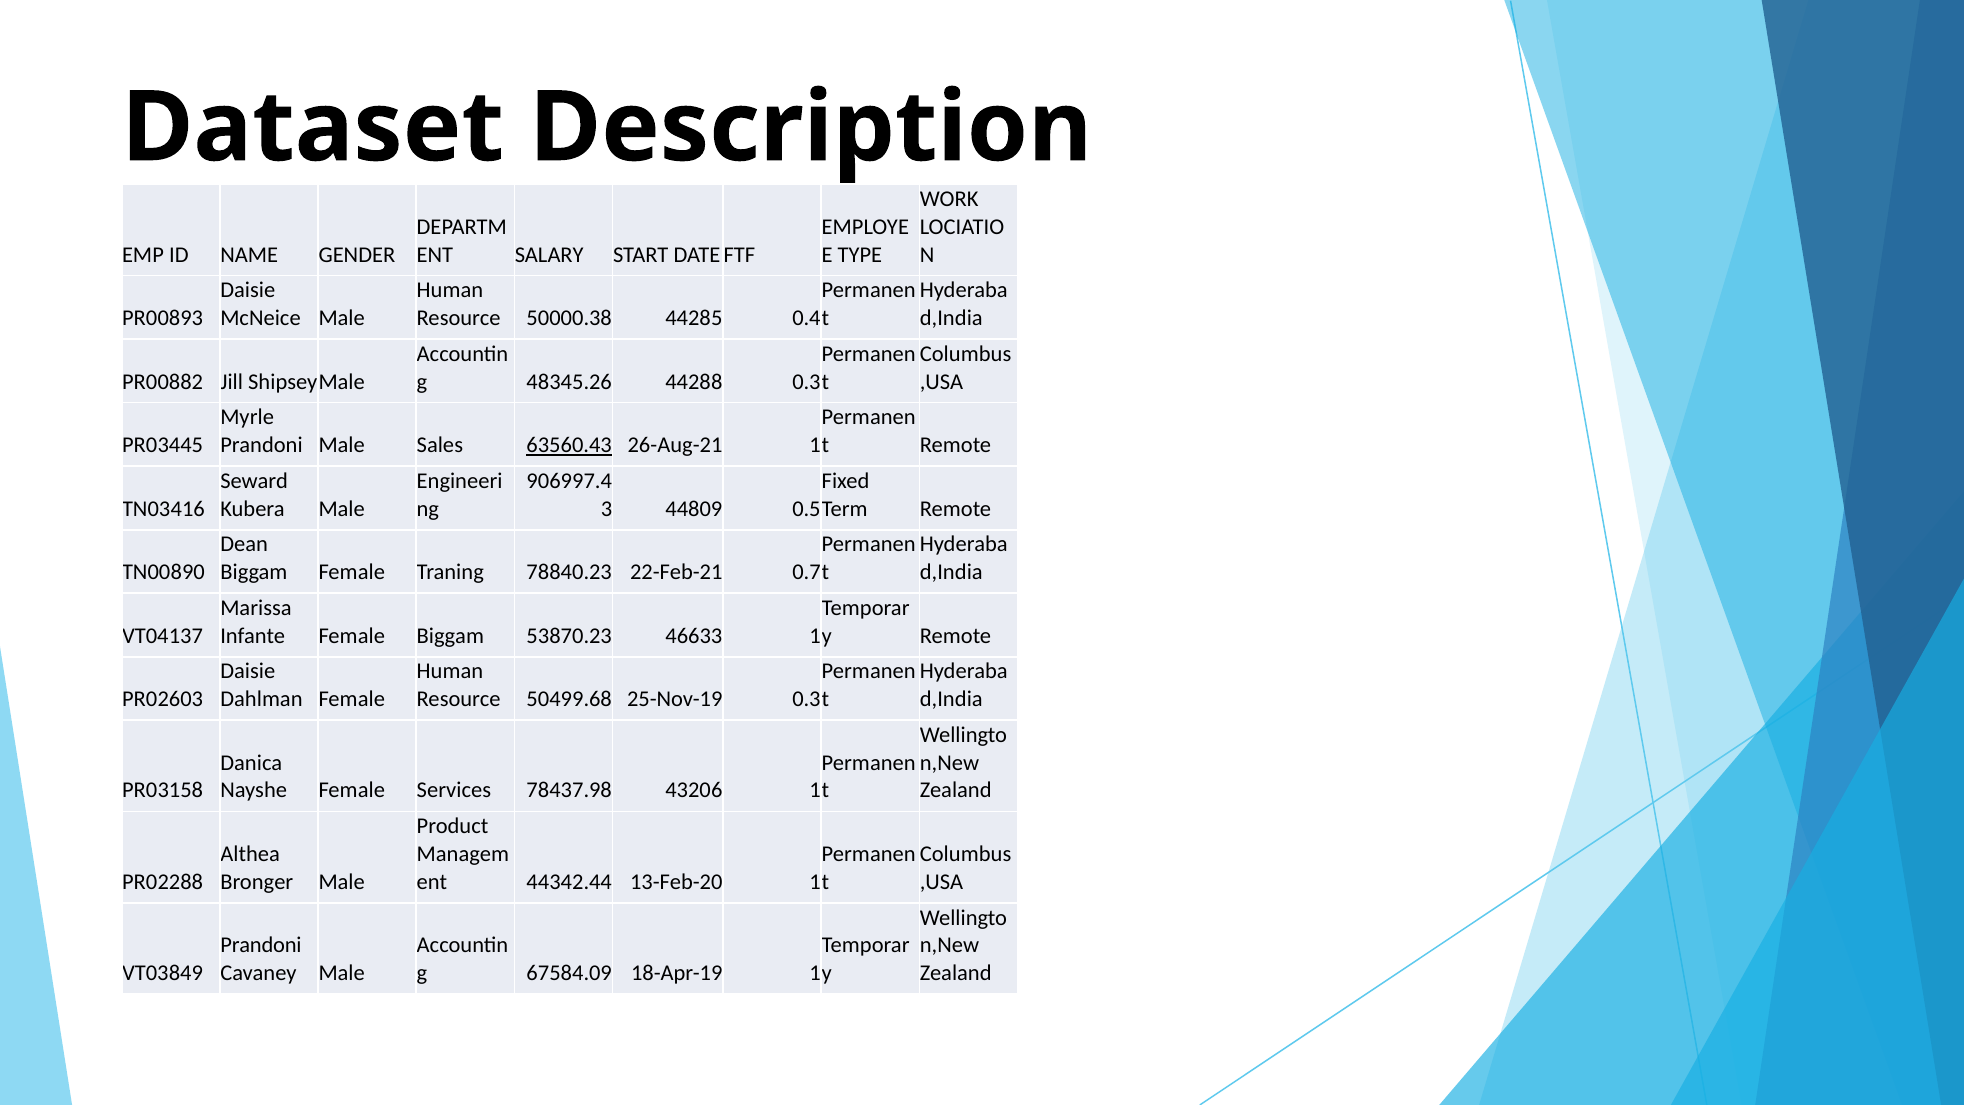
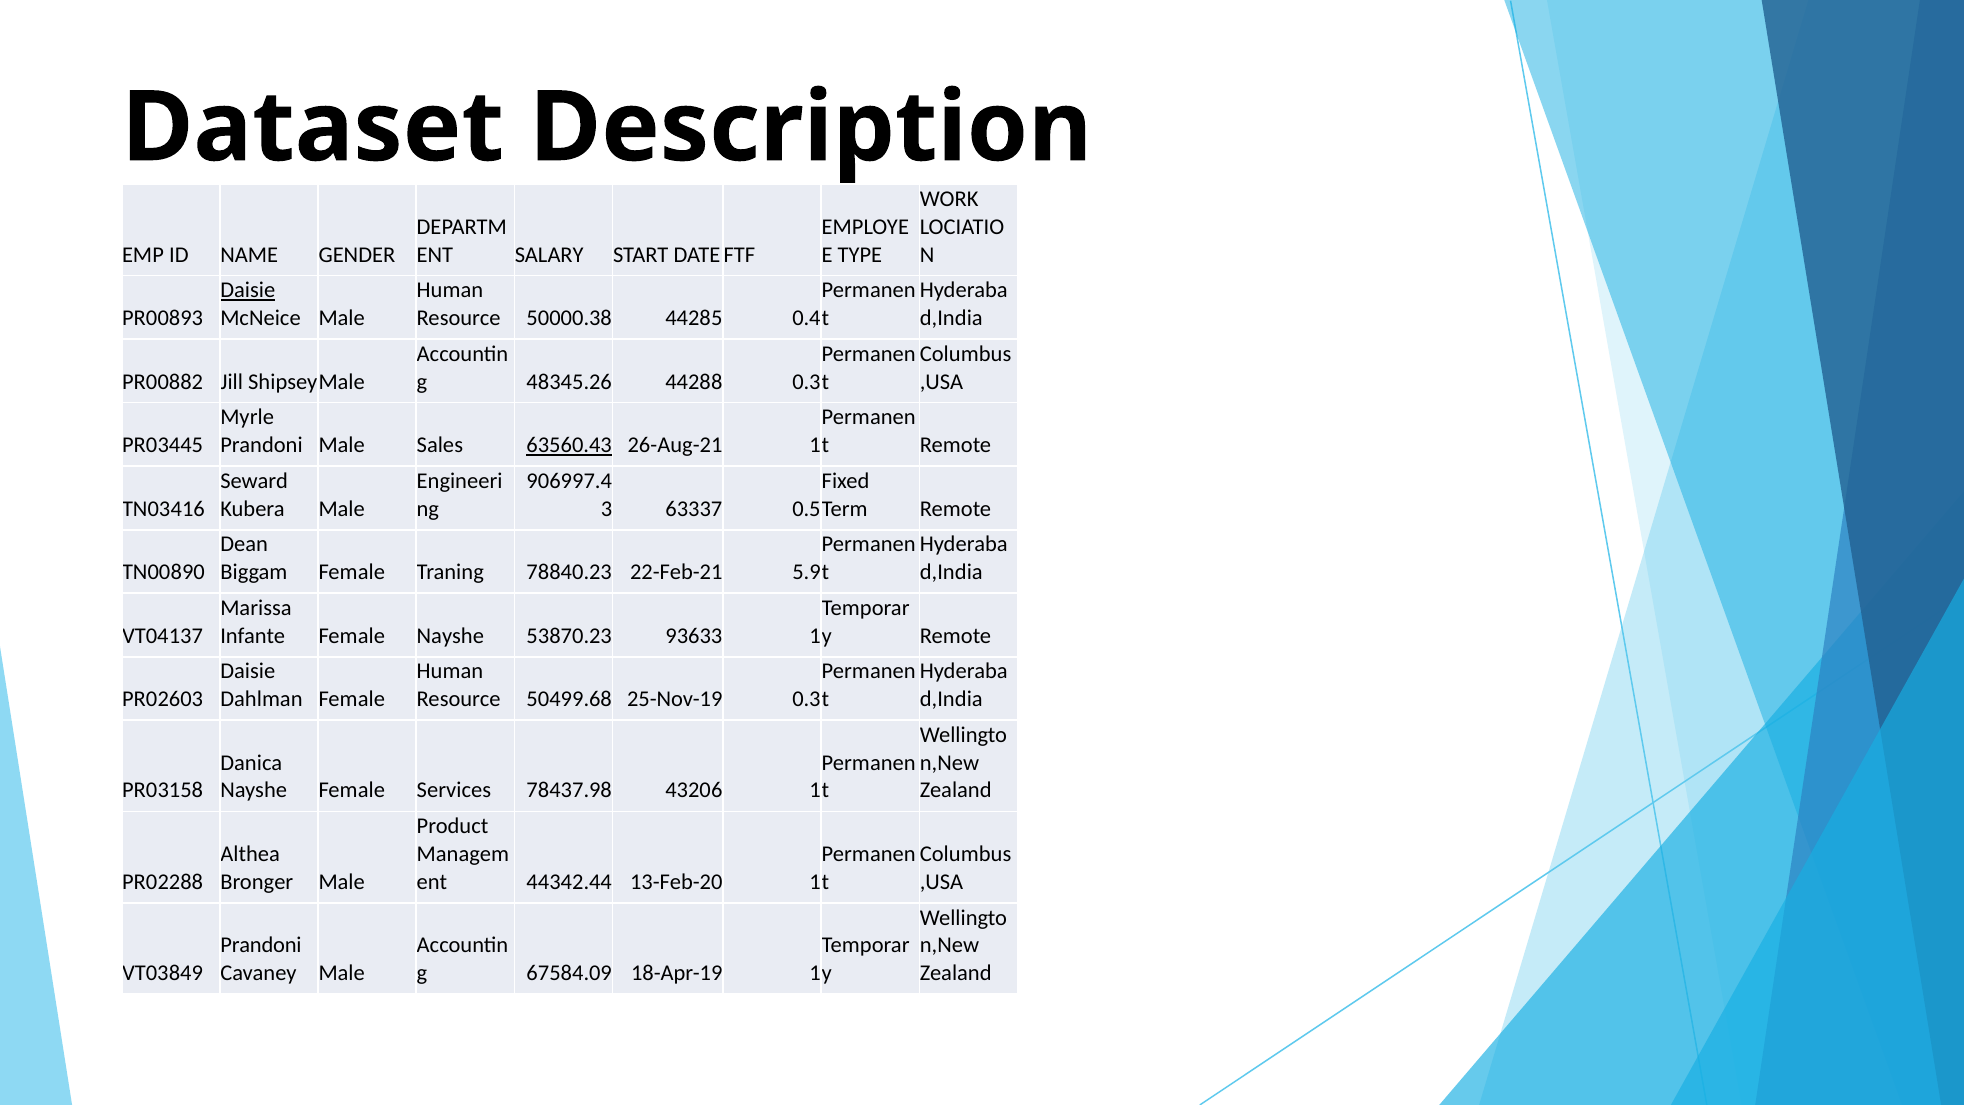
Daisie underline: none -> present (248, 290)
44809: 44809 -> 63337 (694, 509)
0.7: 0.7 -> 5.9 (806, 572)
Female Biggam: Biggam -> Nayshe (450, 636)
46633: 46633 -> 93633 (694, 636)
